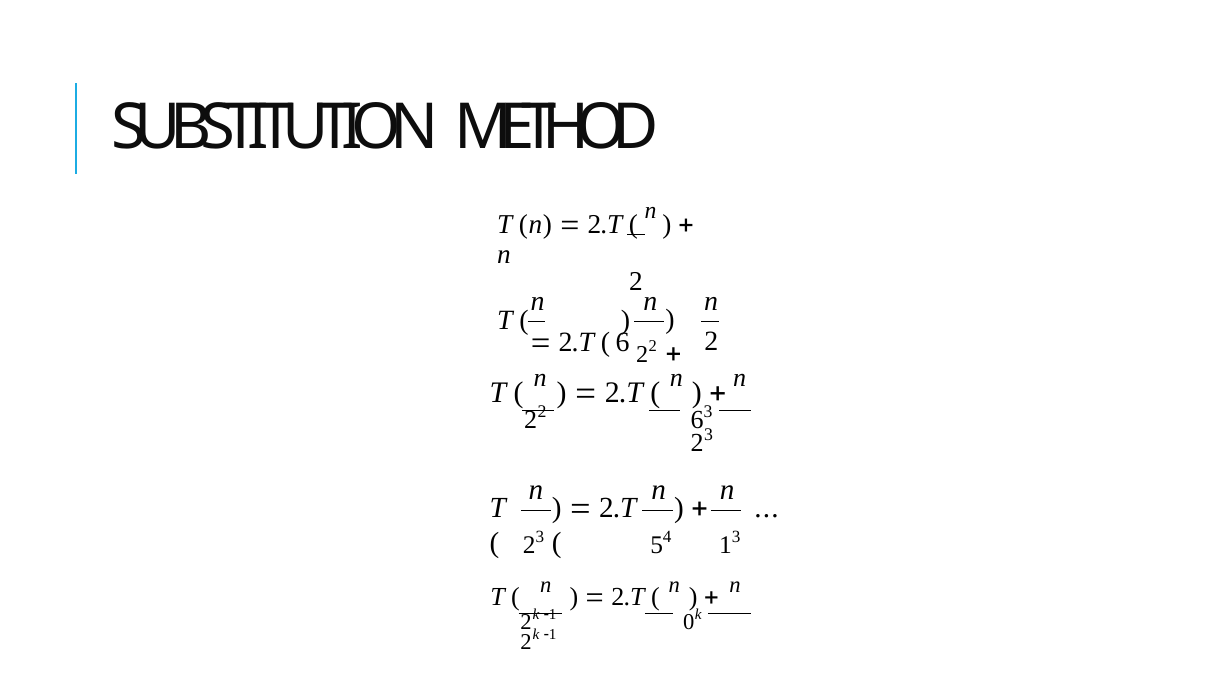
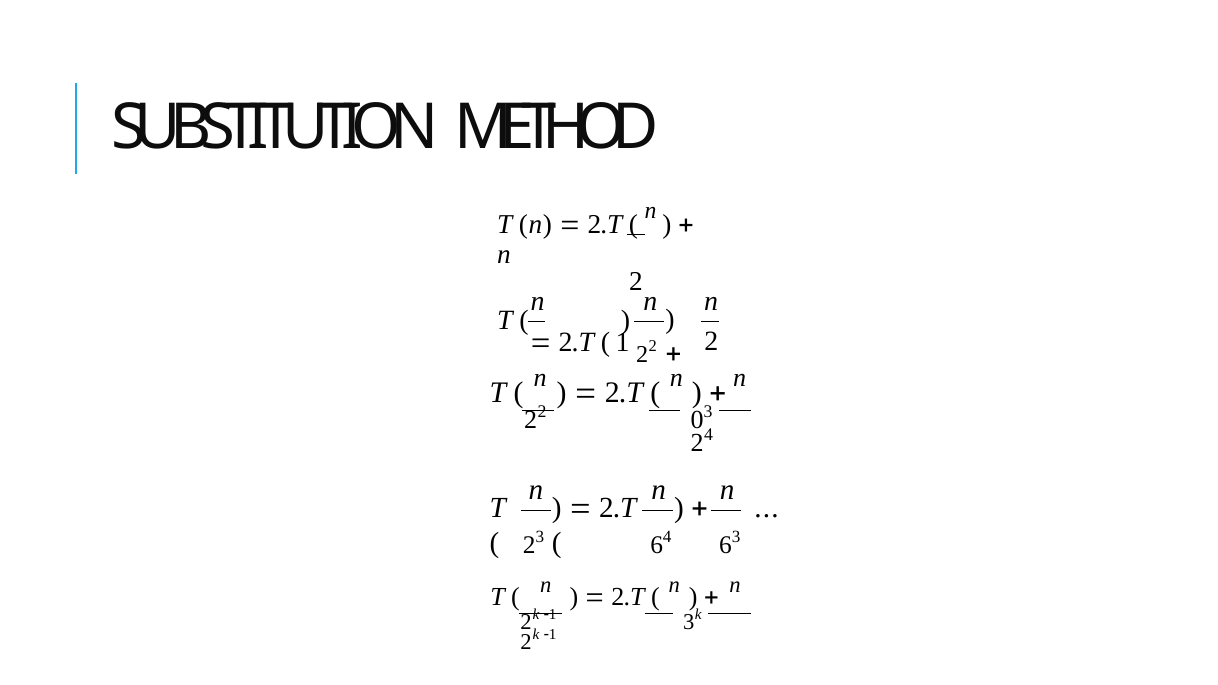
6: 6 -> 1 (623, 343)
2 6: 6 -> 0 (697, 420)
3: 3 -> 4 (709, 435)
5: 5 -> 6 (657, 545)
1: 1 -> 6 (726, 545)
1 0: 0 -> 3 (689, 622)
